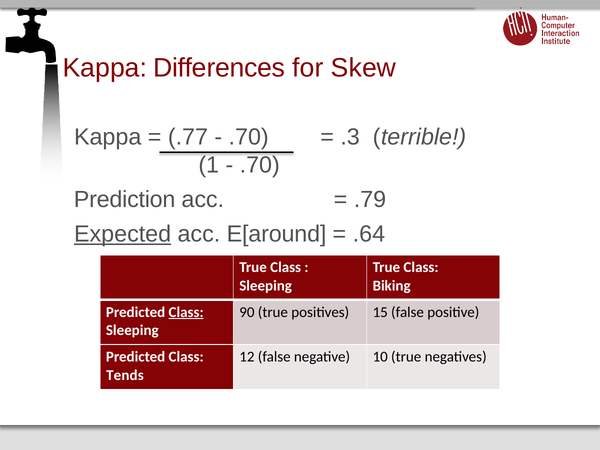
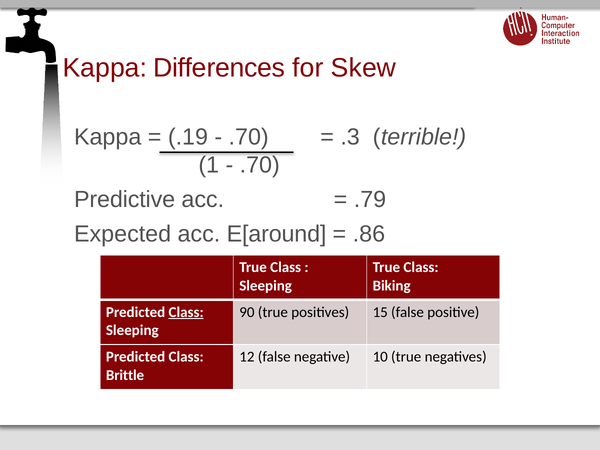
.77: .77 -> .19 (188, 137)
Prediction: Prediction -> Predictive (125, 200)
Expected underline: present -> none (123, 234)
.64: .64 -> .86 (369, 234)
Tends: Tends -> Brittle (125, 375)
